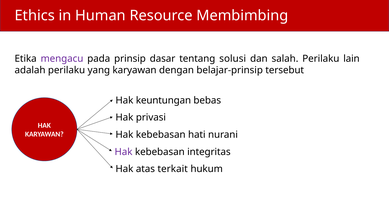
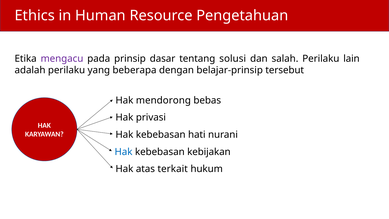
Membimbing: Membimbing -> Pengetahuan (242, 16)
yang karyawan: karyawan -> beberapa (135, 70)
keuntungan: keuntungan -> mendorong (163, 100)
Hak colour: purple -> blue (124, 152)
integritas: integritas -> kebijakan (209, 152)
